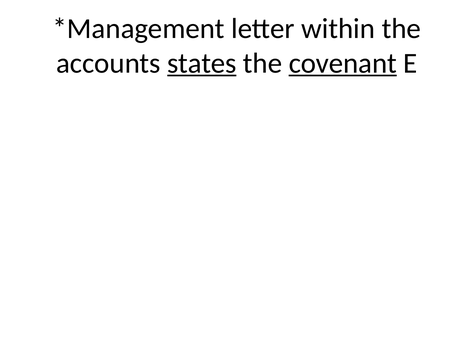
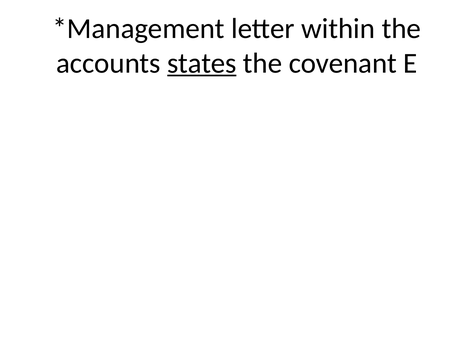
covenant underline: present -> none (343, 63)
